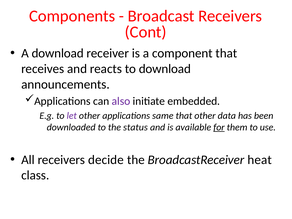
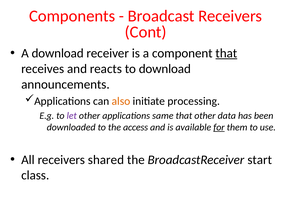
that underline: none -> present (226, 53)
also colour: purple -> orange (121, 101)
embedded: embedded -> processing (194, 101)
status: status -> access (136, 127)
decide: decide -> shared (106, 160)
heat: heat -> start (260, 160)
